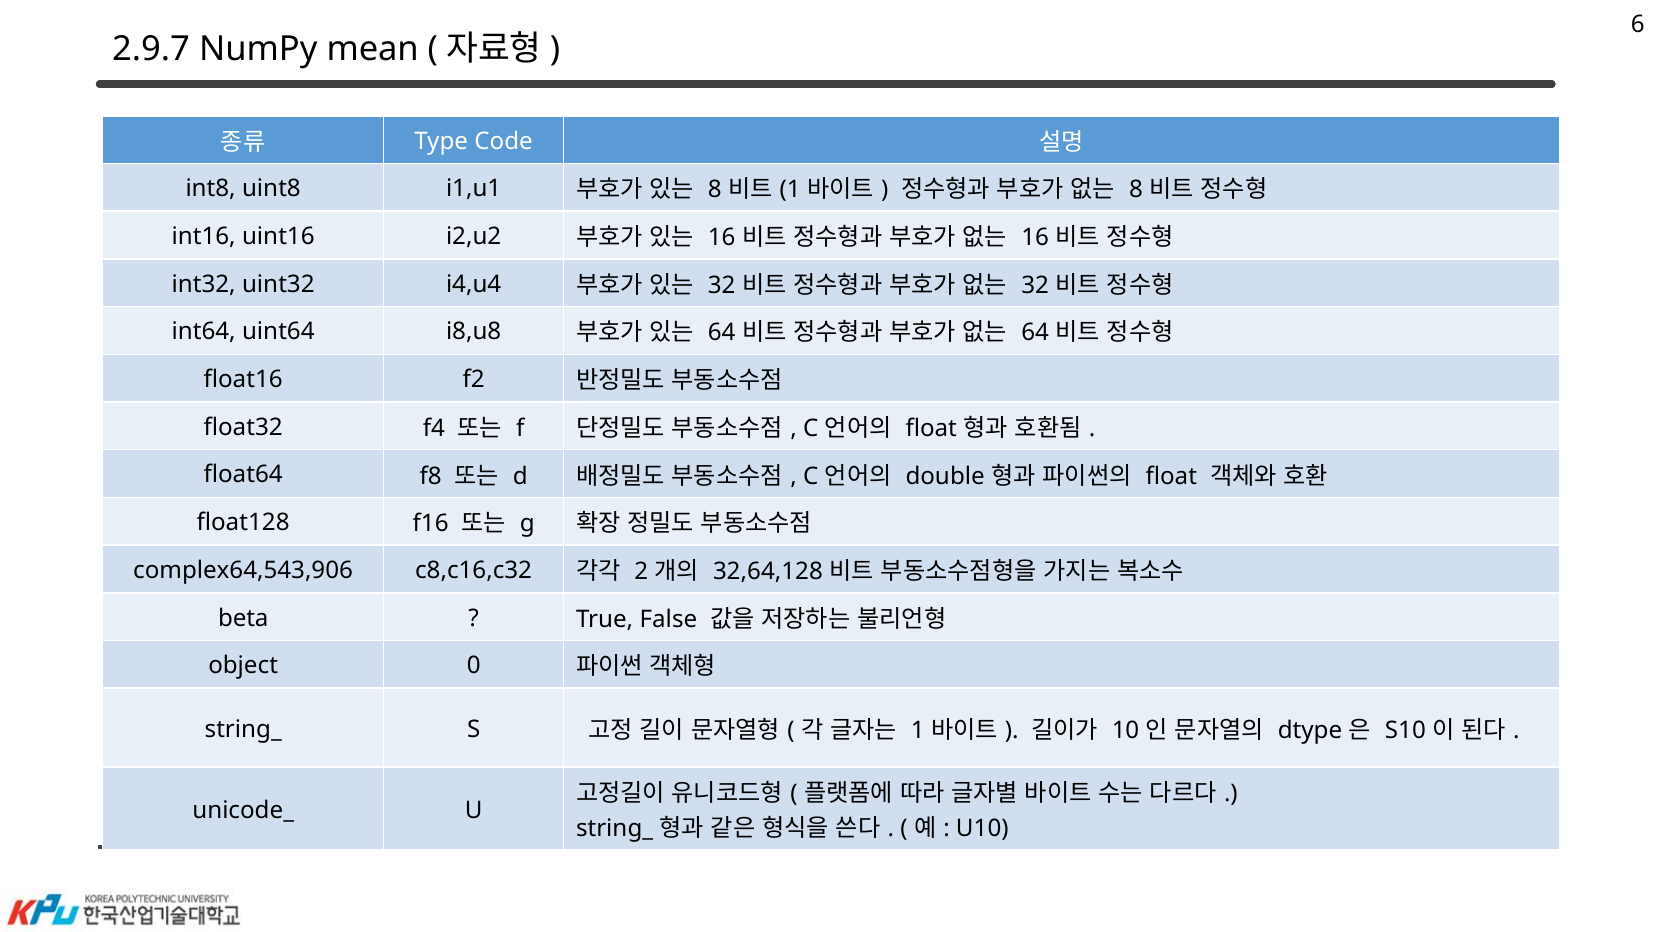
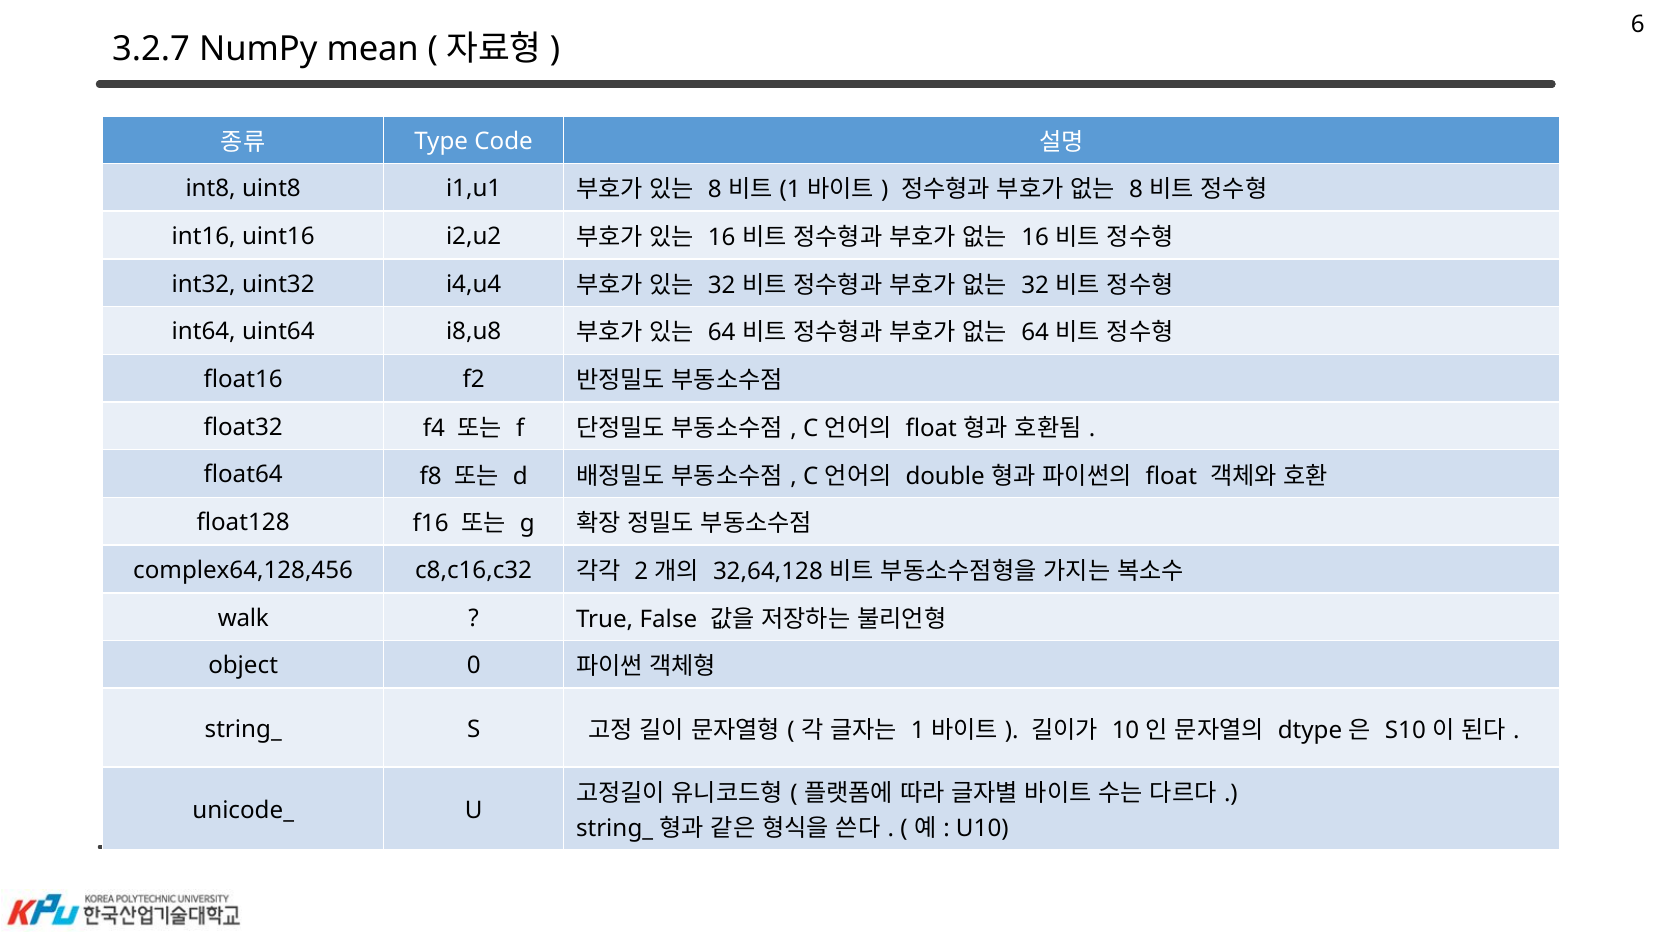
2.9.7: 2.9.7 -> 3.2.7 (151, 49)
complex64,543,906: complex64,543,906 -> complex64,128,456 (243, 570)
beta: beta -> walk (243, 618)
